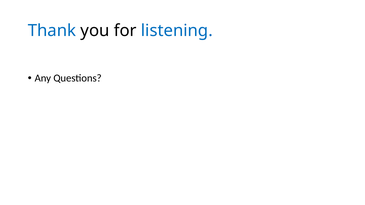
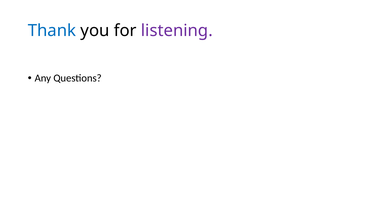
listening colour: blue -> purple (177, 31)
